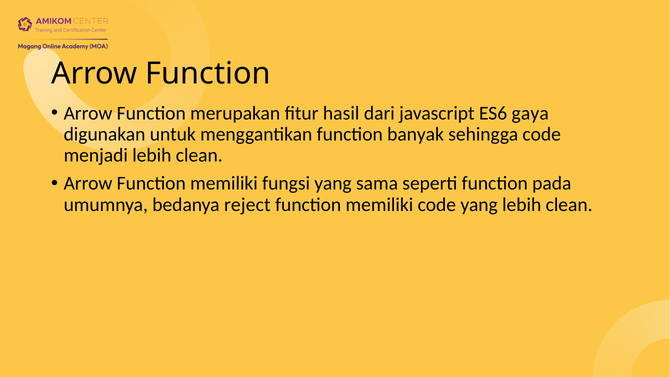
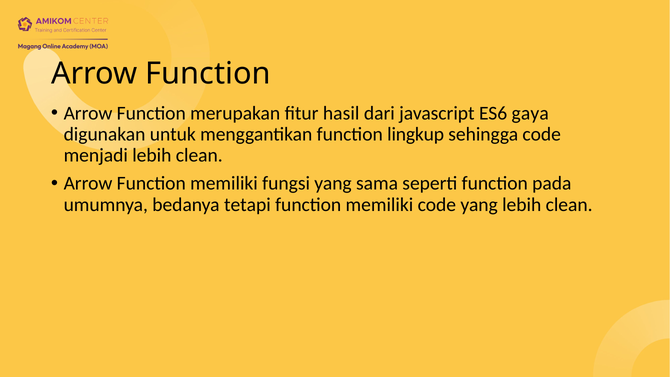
banyak: banyak -> lingkup (416, 134)
reject: reject -> tetapi (247, 204)
